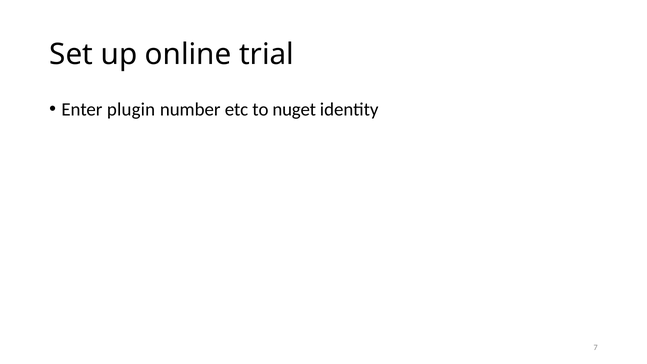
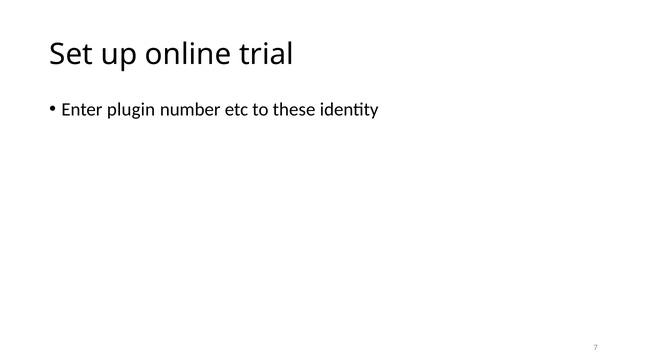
nuget: nuget -> these (294, 109)
